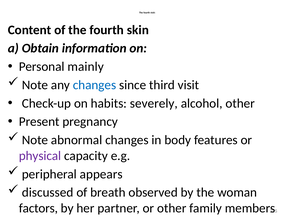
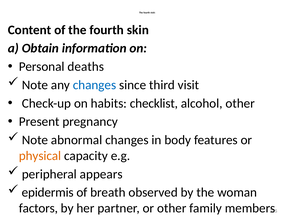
mainly: mainly -> deaths (86, 67)
severely: severely -> checklist (154, 103)
physical colour: purple -> orange (40, 156)
discussed: discussed -> epidermis (48, 193)
